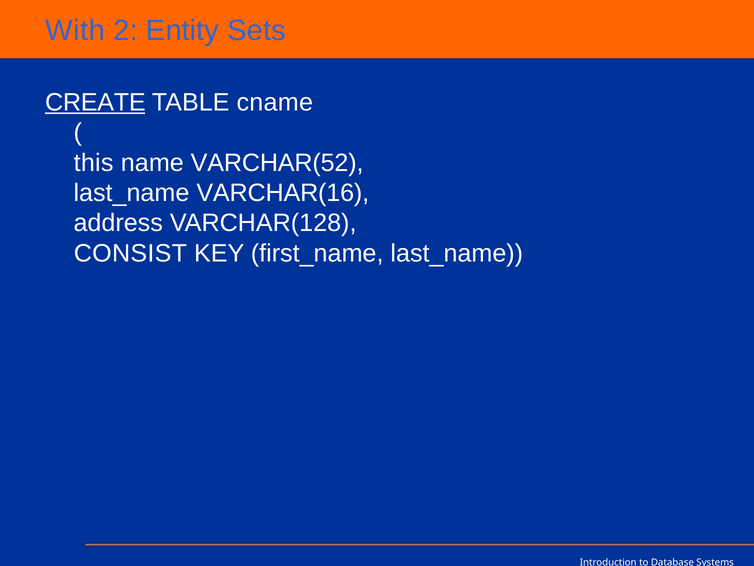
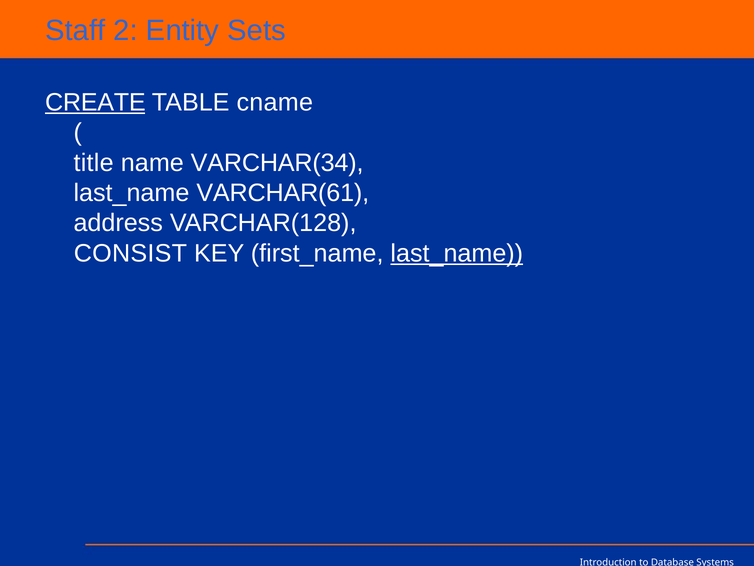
With: With -> Staff (75, 30)
this: this -> title (94, 163)
VARCHAR(52: VARCHAR(52 -> VARCHAR(34 (277, 163)
VARCHAR(16: VARCHAR(16 -> VARCHAR(61 (283, 193)
last_name underline: none -> present (457, 253)
